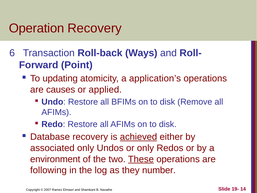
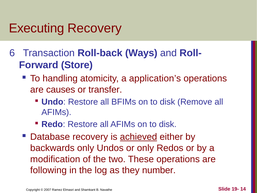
Operation: Operation -> Executing (37, 28)
Point: Point -> Store (77, 65)
updating: updating -> handling (60, 78)
applied: applied -> transfer (105, 89)
associated: associated -> backwards (52, 148)
environment: environment -> modification (55, 159)
These underline: present -> none (141, 159)
